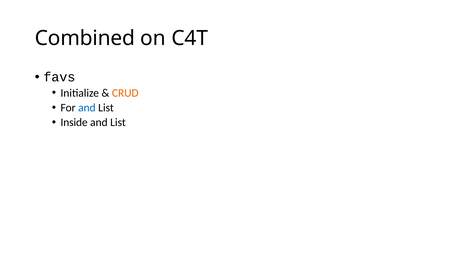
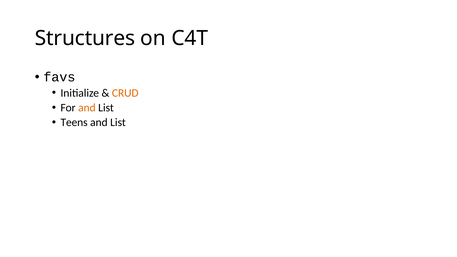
Combined: Combined -> Structures (85, 38)
and colour: blue -> orange (87, 108)
Inside: Inside -> Teens (74, 122)
